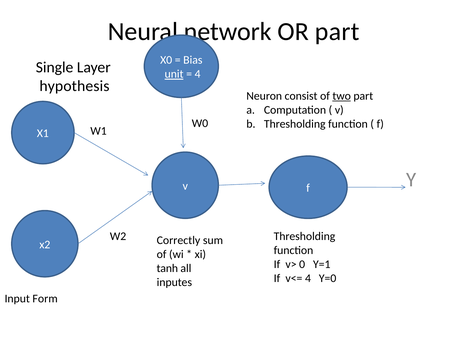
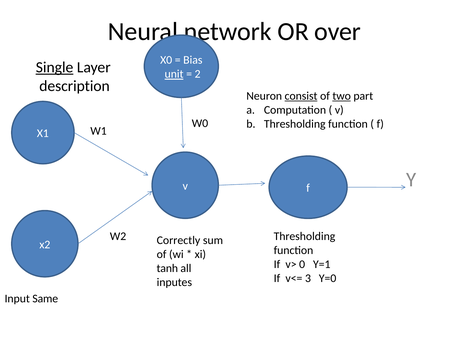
OR part: part -> over (338, 31)
Single underline: none -> present (55, 67)
4: 4 -> 2 (198, 74)
hypothesis: hypothesis -> description (75, 86)
consist underline: none -> present (301, 96)
v<= 4: 4 -> 3 (308, 278)
Form: Form -> Same (45, 299)
